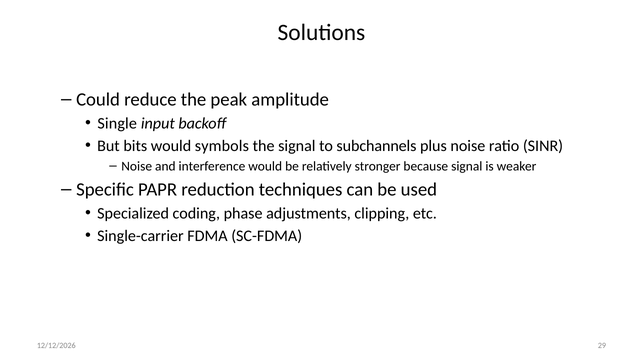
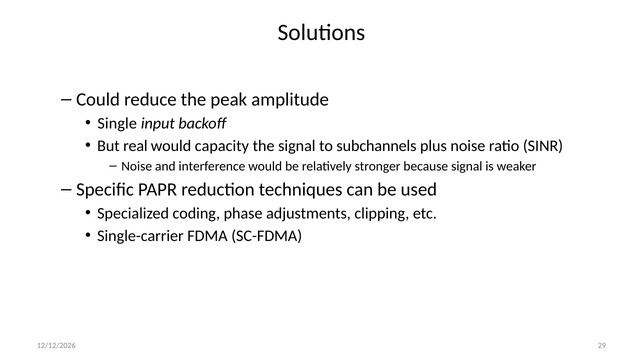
bits: bits -> real (135, 146)
symbols: symbols -> capacity (222, 146)
